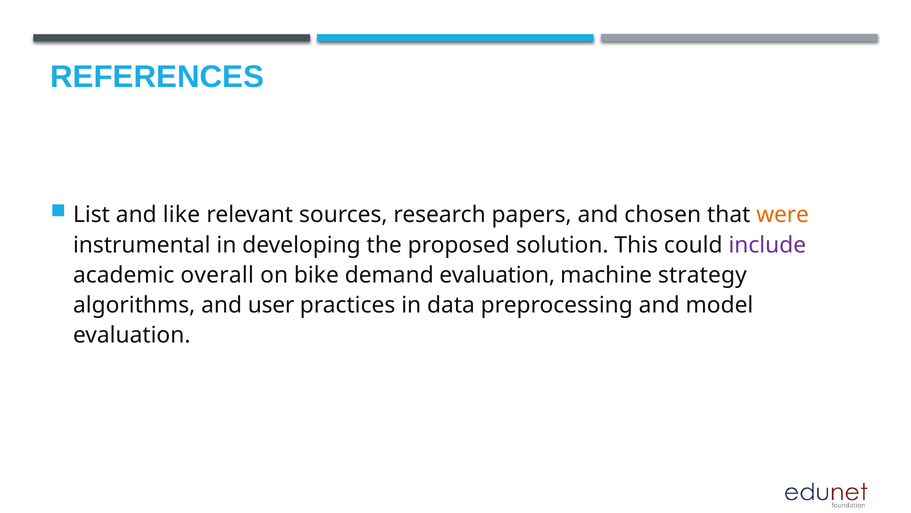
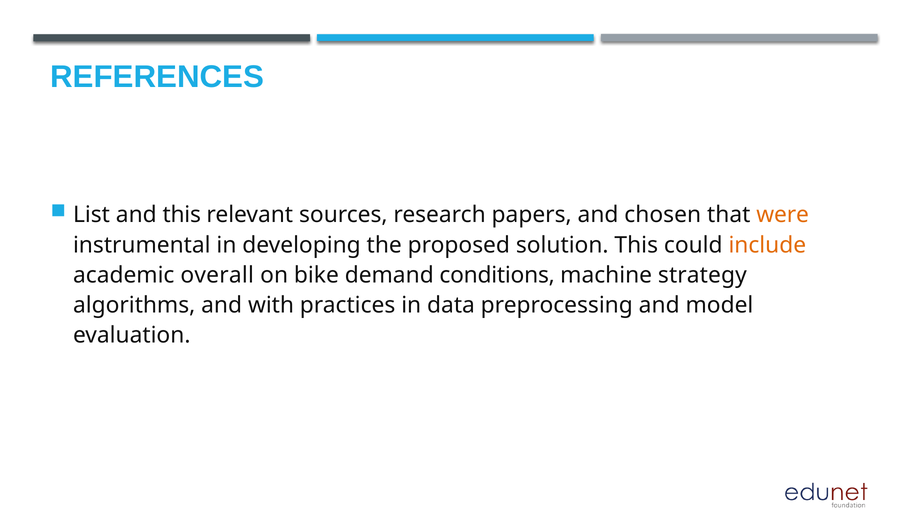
and like: like -> this (182, 215)
include colour: purple -> orange (767, 245)
demand evaluation: evaluation -> conditions (497, 275)
user: user -> with (271, 305)
